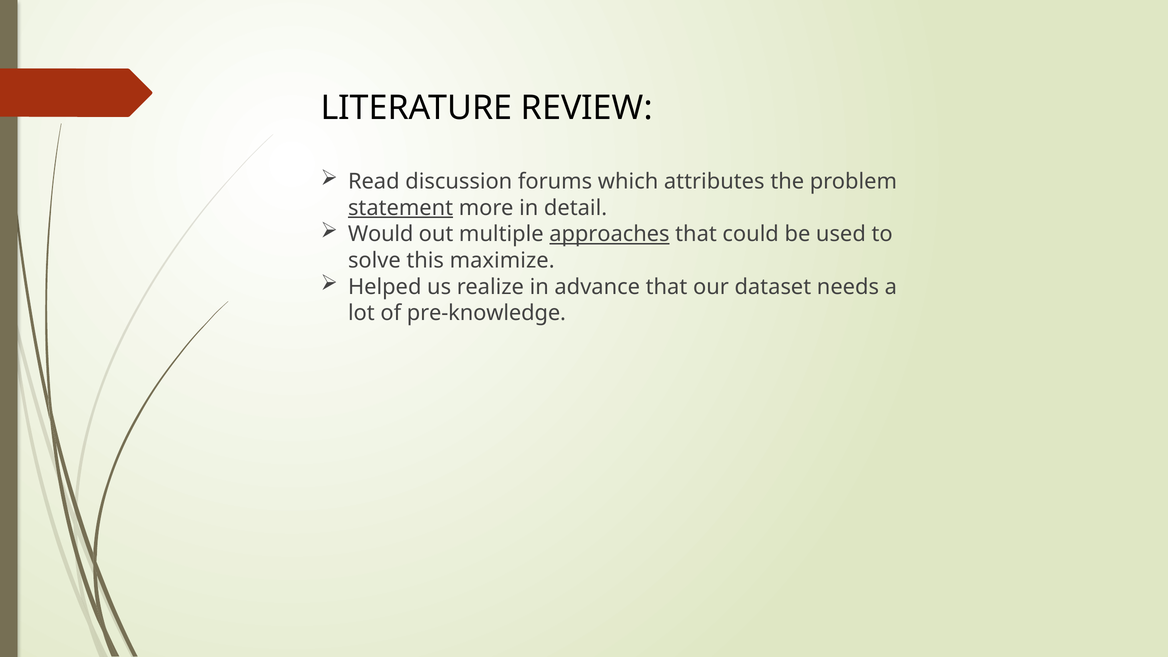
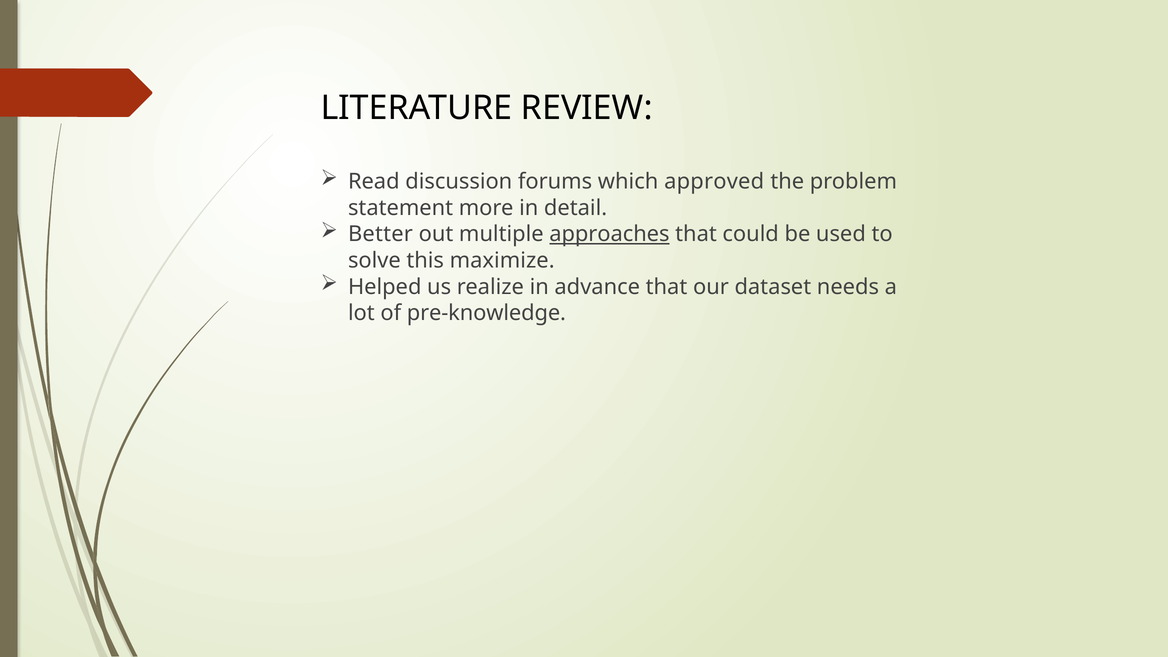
attributes: attributes -> approved (714, 182)
statement underline: present -> none (401, 208)
Would: Would -> Better (380, 234)
